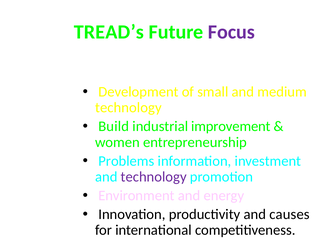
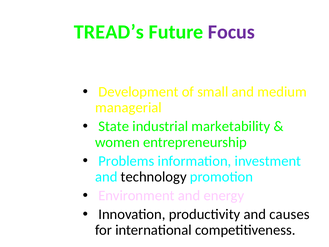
technology: technology -> managerial (128, 108)
Build: Build -> State (114, 126)
improvement: improvement -> marketability (231, 126)
technology colour: purple -> black (154, 177)
